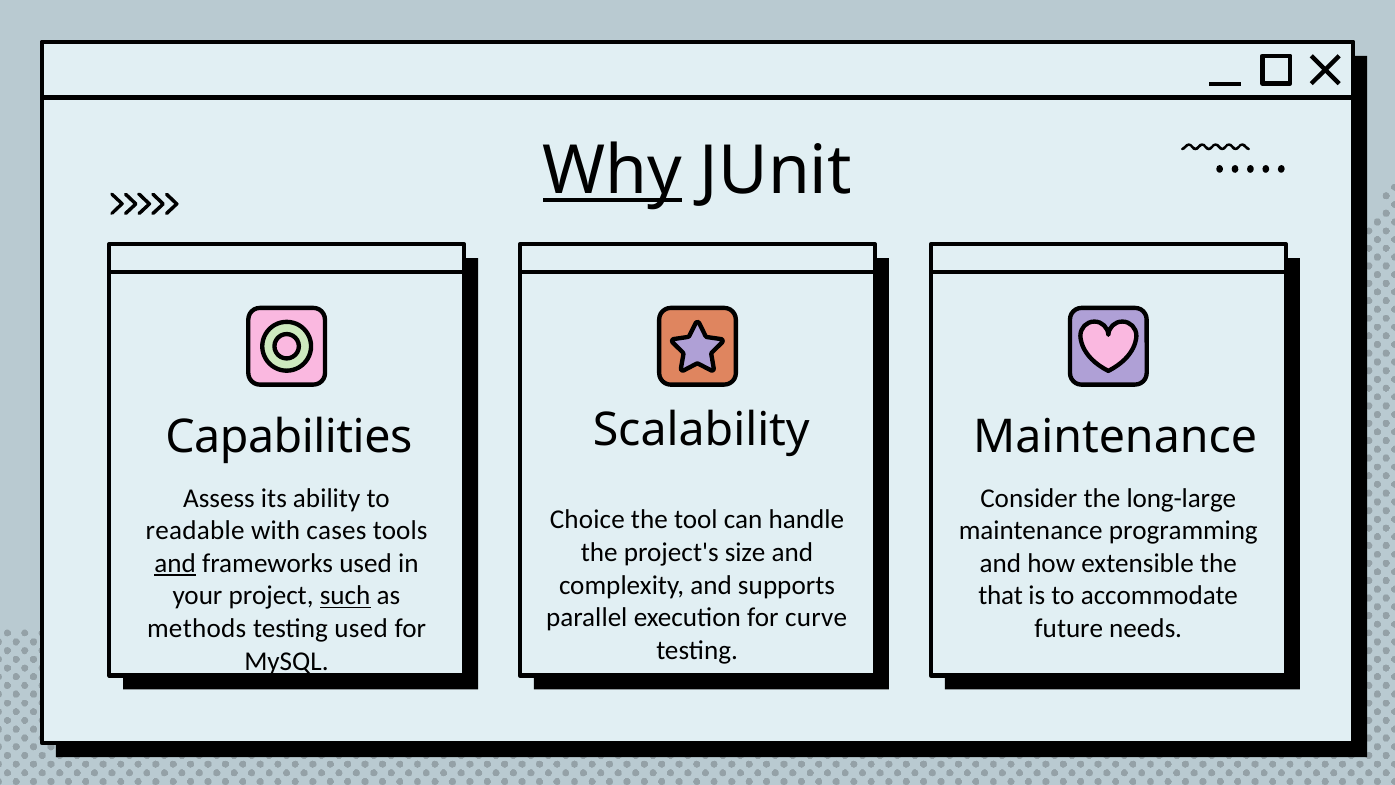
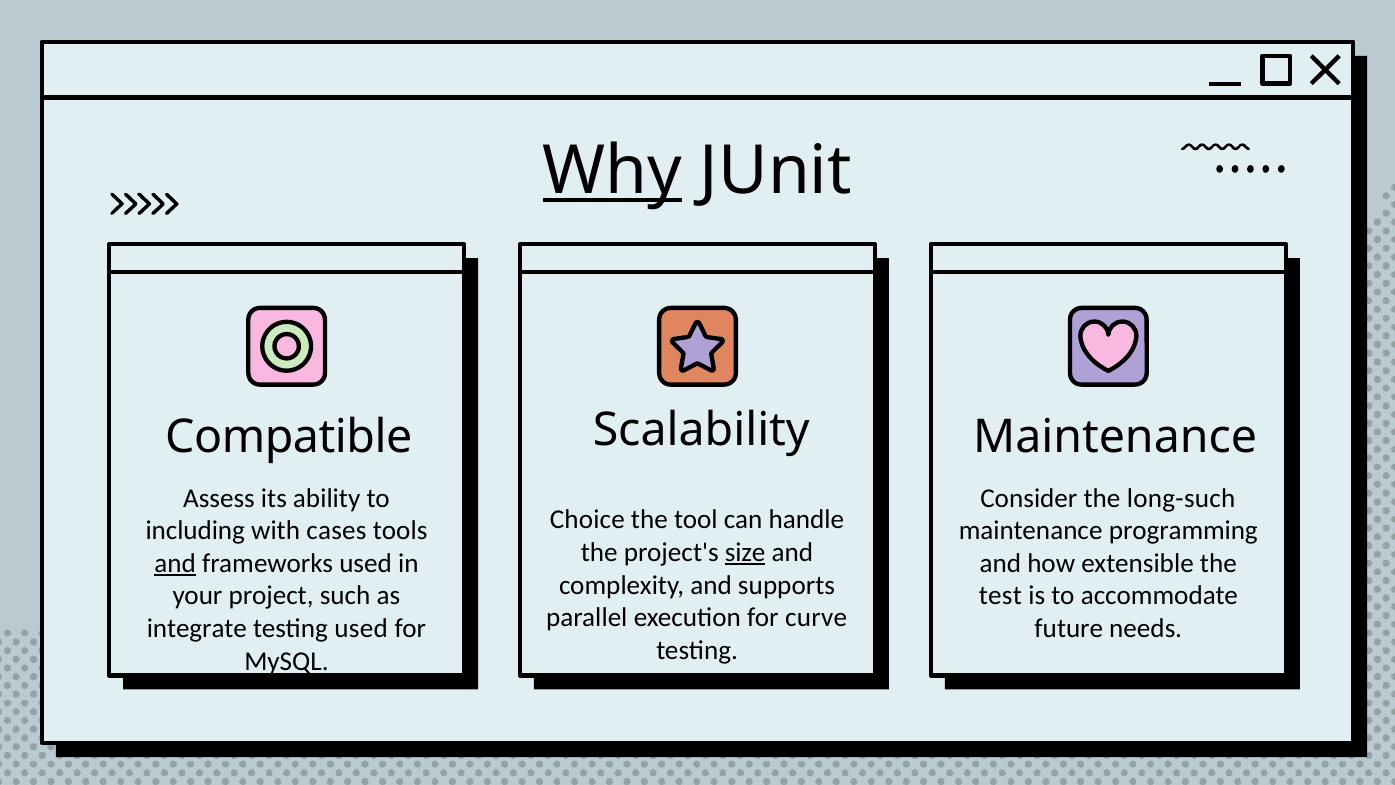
Capabilities: Capabilities -> Compatible (289, 437)
long-large: long-large -> long-such (1181, 498)
readable: readable -> including (195, 531)
size underline: none -> present (745, 552)
such underline: present -> none (345, 596)
that: that -> test (1000, 596)
methods: methods -> integrate (197, 628)
